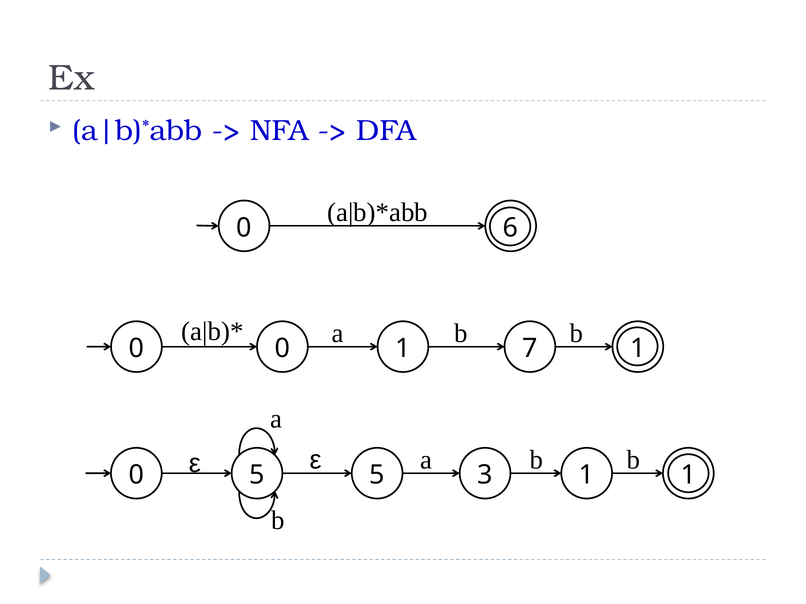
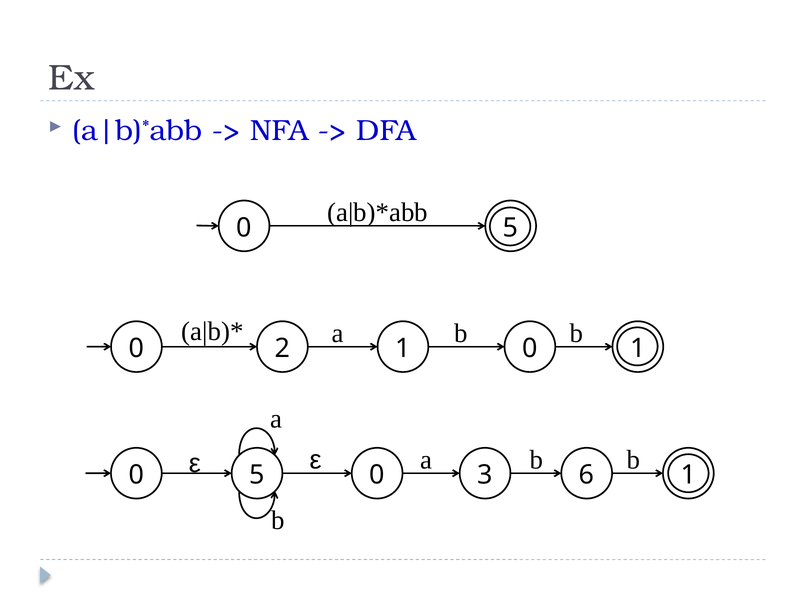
0 6: 6 -> 5 (511, 228)
0 0: 0 -> 2 (282, 349)
1 7: 7 -> 0 (530, 349)
0 5: 5 -> 0 (377, 475)
3 1: 1 -> 6 (587, 475)
